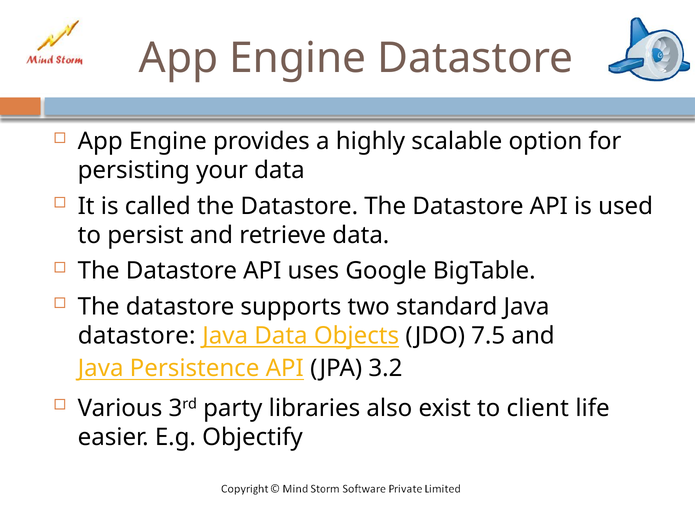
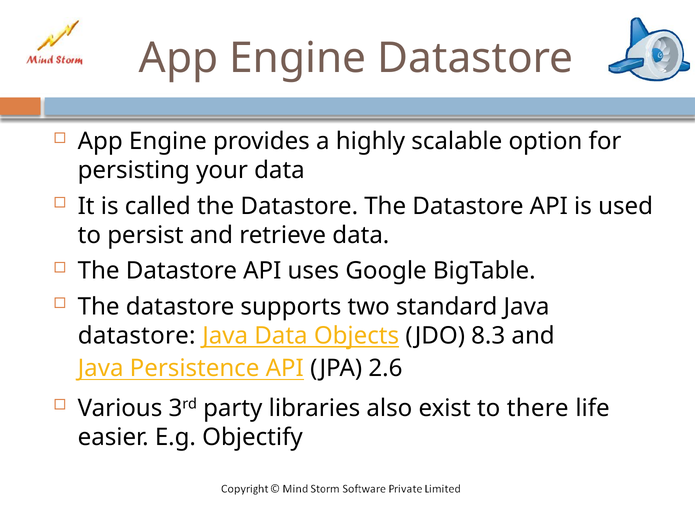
7.5: 7.5 -> 8.3 (488, 335)
3.2: 3.2 -> 2.6 (385, 368)
client: client -> there (538, 408)
